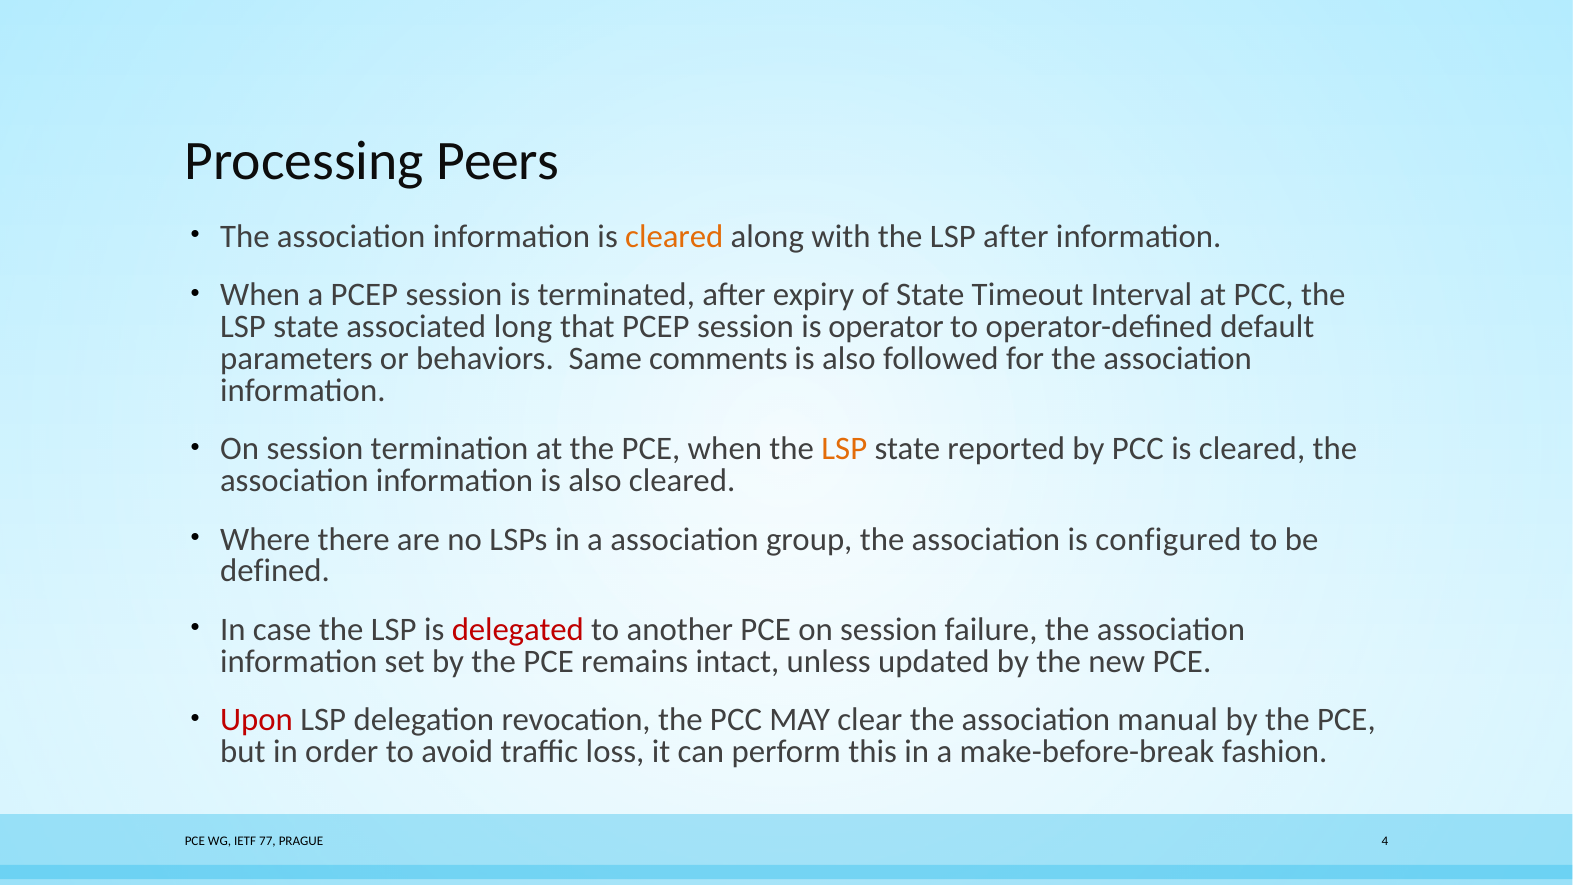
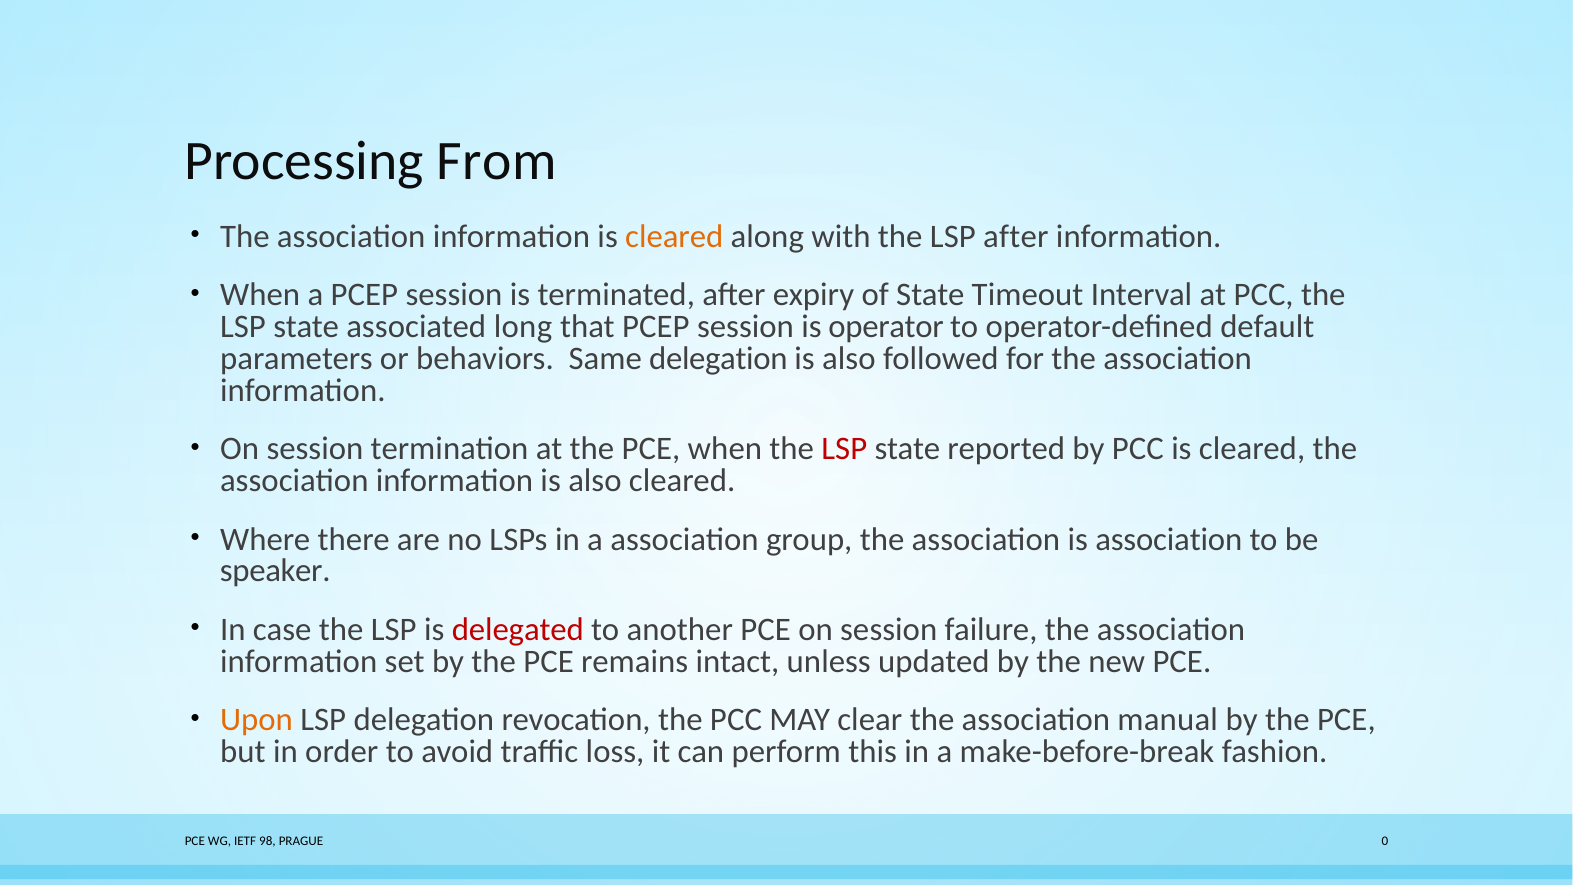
Peers: Peers -> From (497, 161)
Same comments: comments -> delegation (718, 359)
LSP colour: orange -> red (844, 449)
is configured: configured -> association (1169, 539)
defined: defined -> speaker (275, 571)
Upon colour: red -> orange (257, 720)
77: 77 -> 98 (267, 841)
4: 4 -> 0 (1385, 841)
